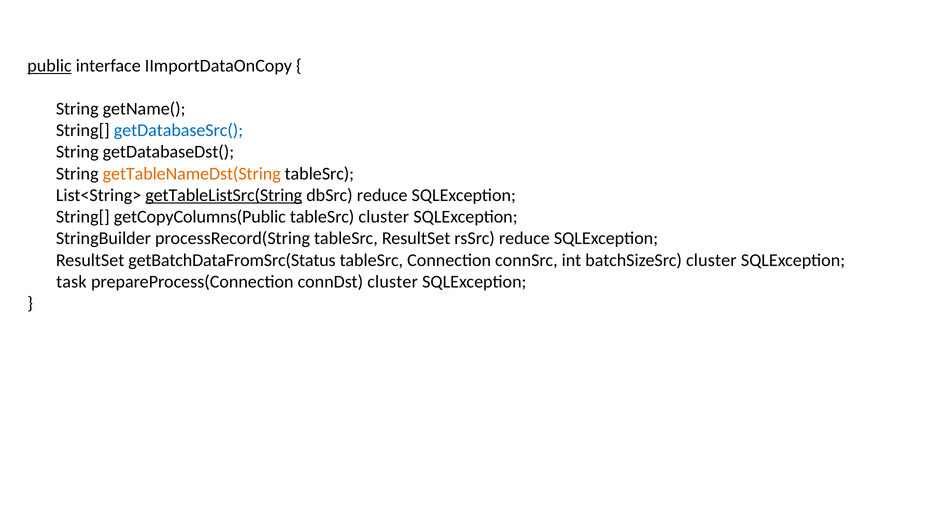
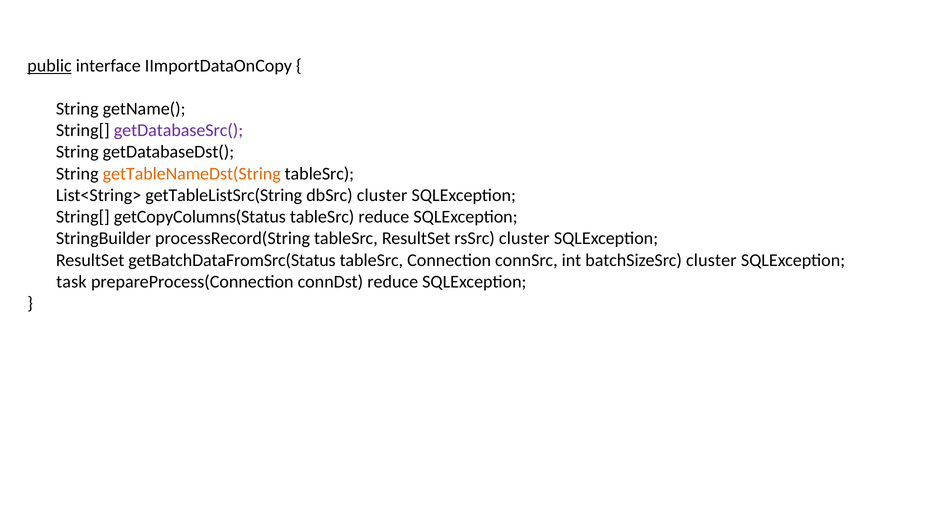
getDatabaseSrc( colour: blue -> purple (178, 131)
getTableListSrc(String underline: present -> none (224, 195)
dbSrc reduce: reduce -> cluster (382, 195)
getCopyColumns(Public: getCopyColumns(Public -> getCopyColumns(Status (200, 217)
tableSrc cluster: cluster -> reduce (384, 217)
rsSrc reduce: reduce -> cluster (524, 239)
connDst cluster: cluster -> reduce (393, 282)
